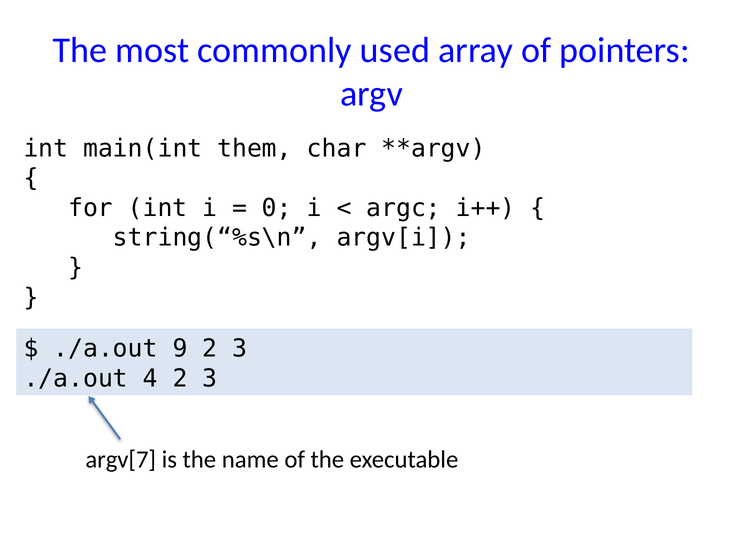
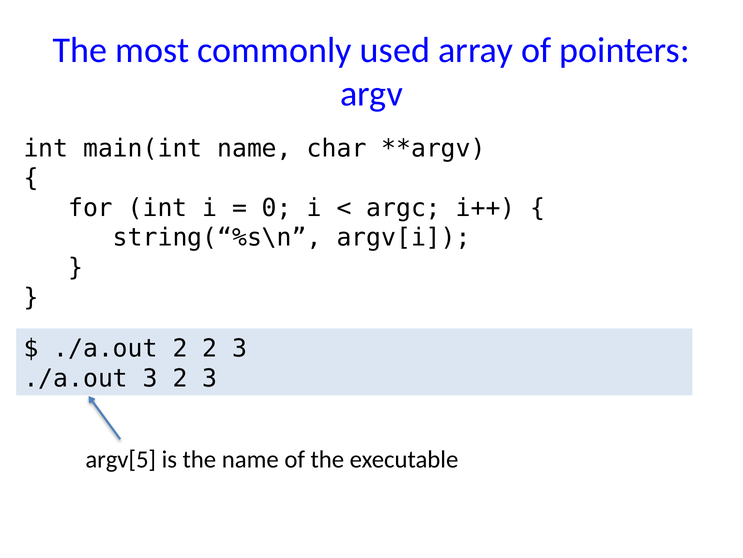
main(int them: them -> name (255, 148)
./a.out 9: 9 -> 2 (180, 348)
./a.out 4: 4 -> 3 (150, 378)
argv[7: argv[7 -> argv[5 (121, 459)
